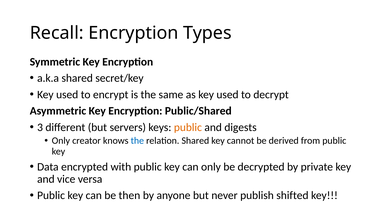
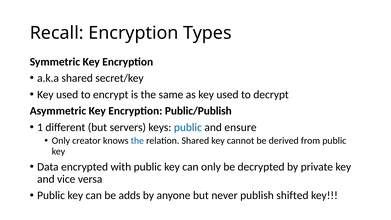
Public/Shared: Public/Shared -> Public/Publish (198, 111)
3: 3 -> 1 (40, 127)
public colour: orange -> blue (188, 127)
digests: digests -> ensure (240, 127)
then: then -> adds (129, 195)
